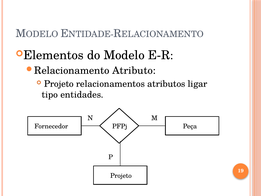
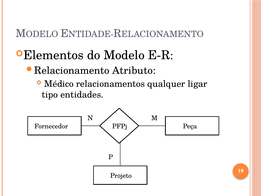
Projeto: Projeto -> Médico (59, 84)
atributos: atributos -> qualquer (166, 84)
